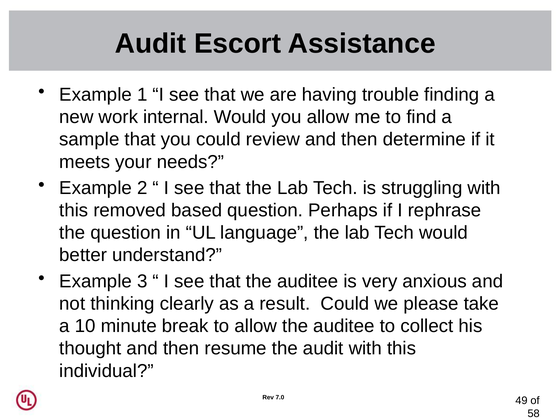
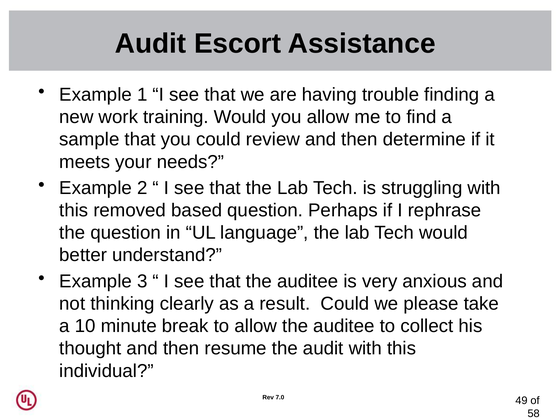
internal: internal -> training (176, 117)
